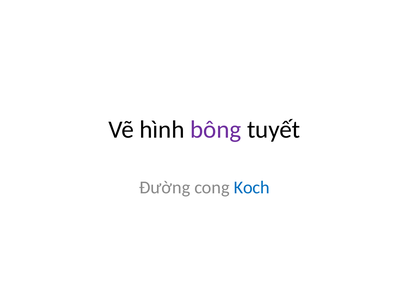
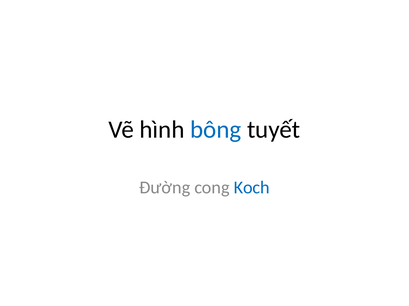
bông colour: purple -> blue (216, 130)
